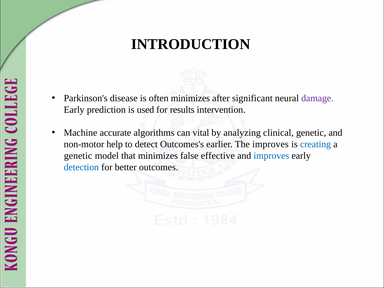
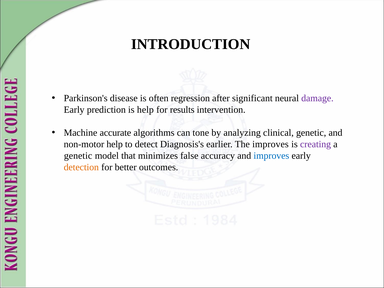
often minimizes: minimizes -> regression (190, 98)
is used: used -> help (145, 110)
vital: vital -> tone (201, 133)
Outcomes's: Outcomes's -> Diagnosis's (182, 144)
creating colour: blue -> purple (316, 144)
effective: effective -> accuracy (218, 156)
detection colour: blue -> orange (81, 167)
